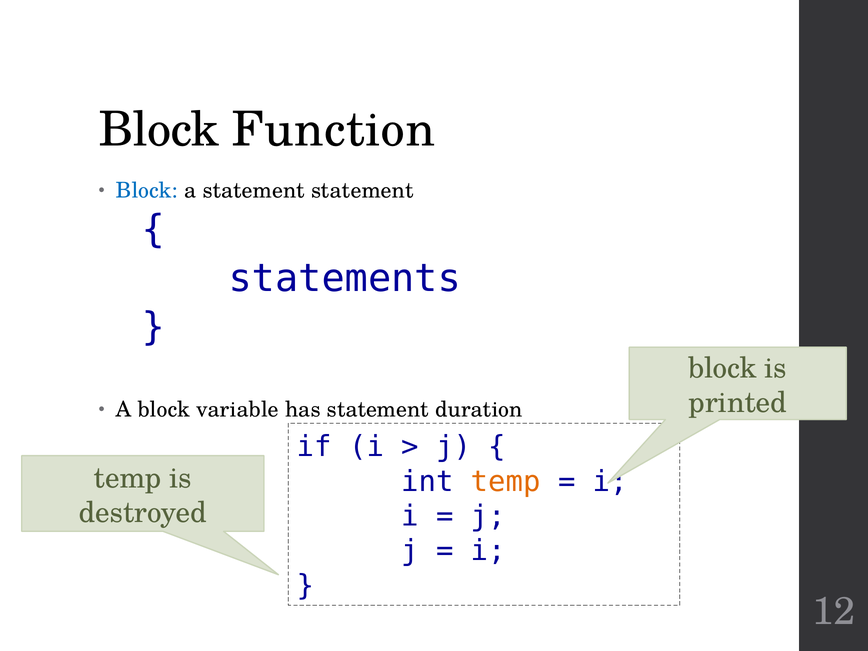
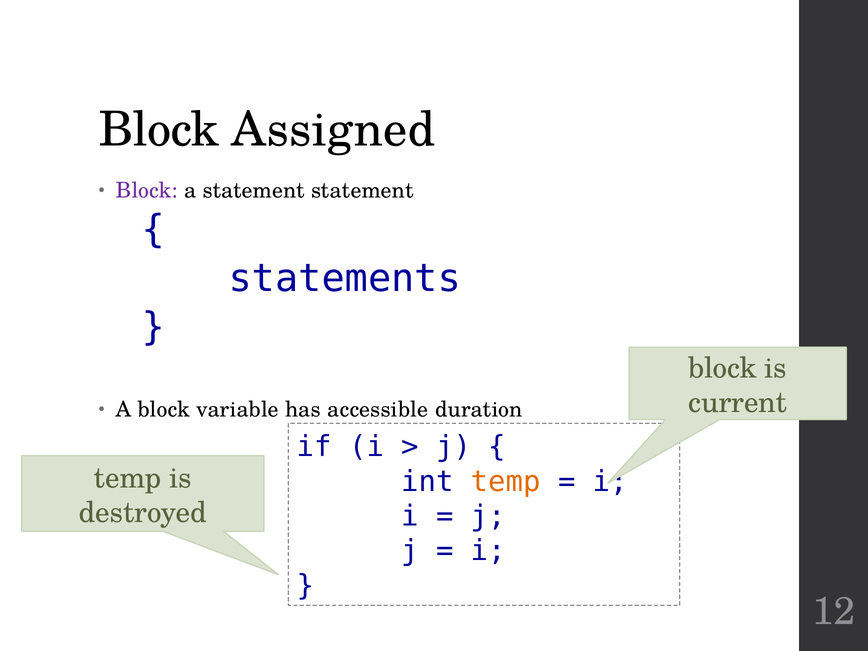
Function: Function -> Assigned (333, 130)
Block colour: blue -> purple (147, 191)
printed: printed -> current (738, 403)
has statement: statement -> accessible (378, 409)
